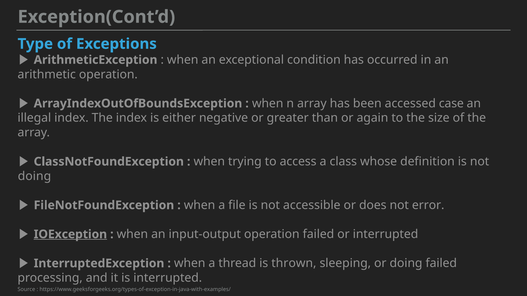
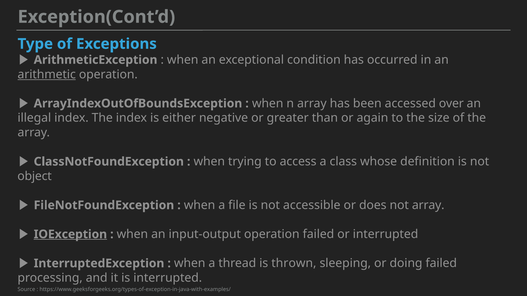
arithmetic underline: none -> present (47, 74)
case: case -> over (451, 104)
doing: doing -> object (35, 176)
not error: error -> array (428, 205)
